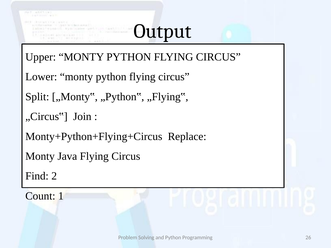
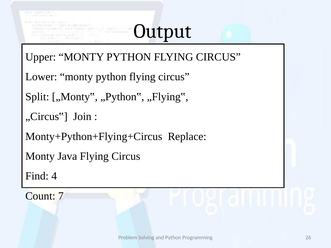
2: 2 -> 4 (54, 176)
1: 1 -> 7 (61, 196)
